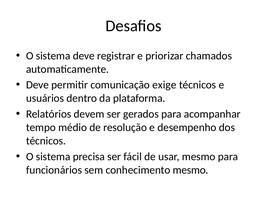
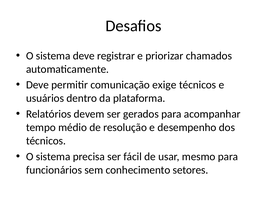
conhecimento mesmo: mesmo -> setores (191, 169)
